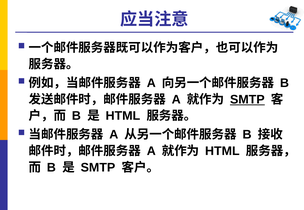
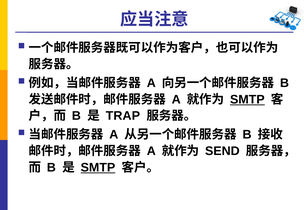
HTML: HTML -> TRAP (123, 116)
HTML: HTML -> SEND (222, 151)
SMTP underline: none -> present (98, 168)
